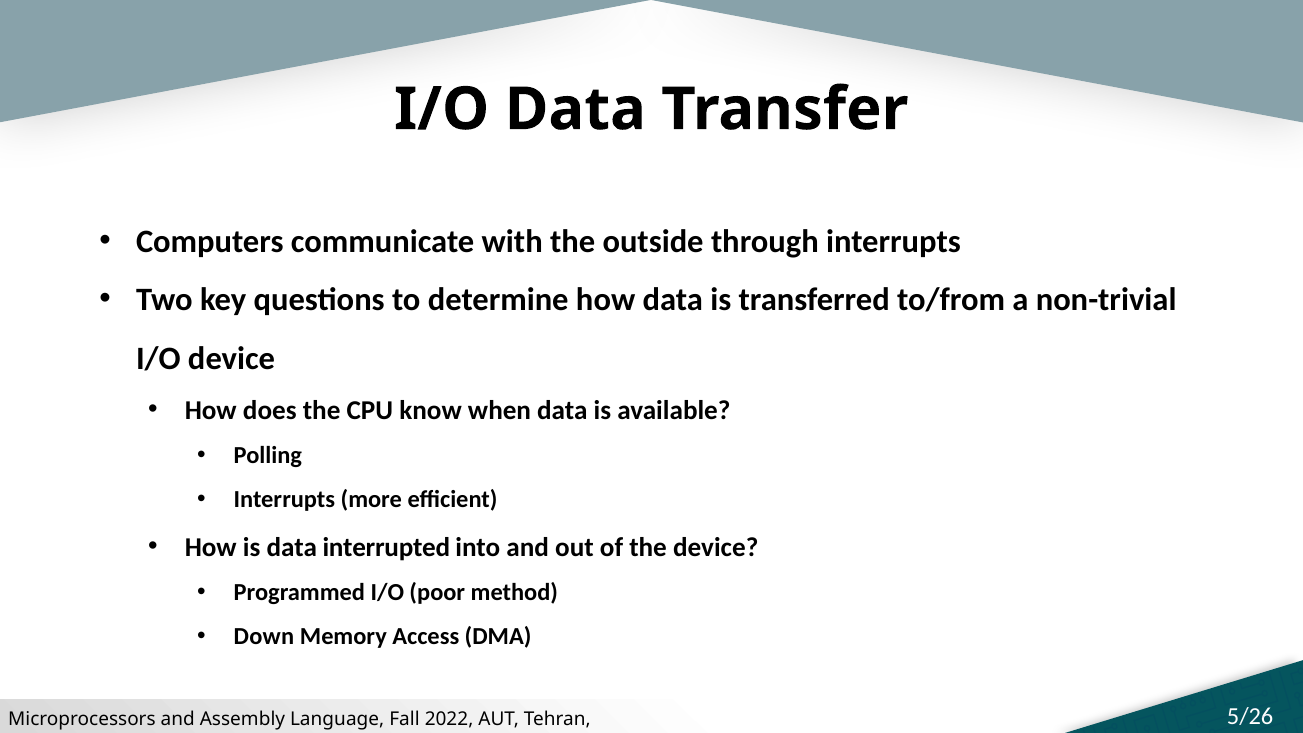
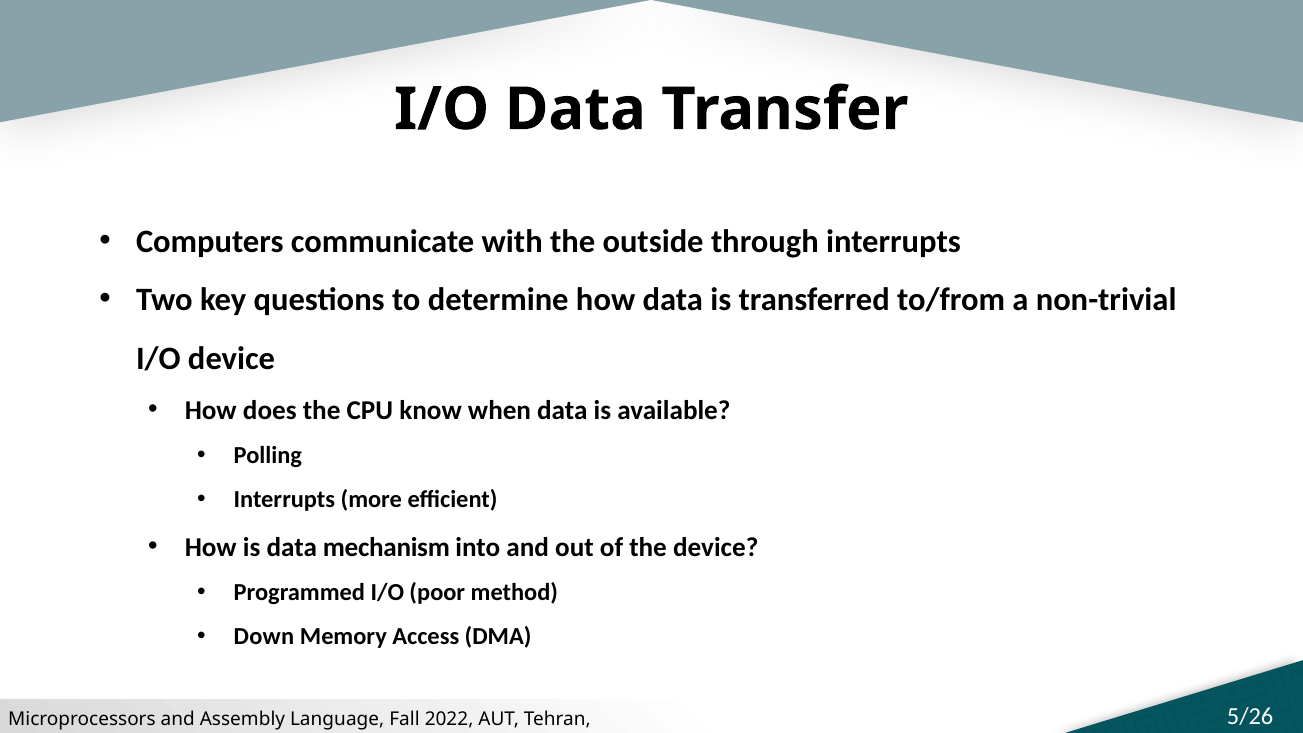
interrupted: interrupted -> mechanism (386, 547)
